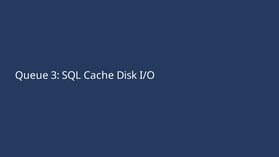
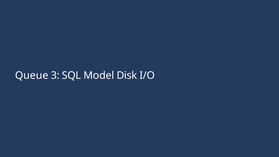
Cache: Cache -> Model (99, 75)
